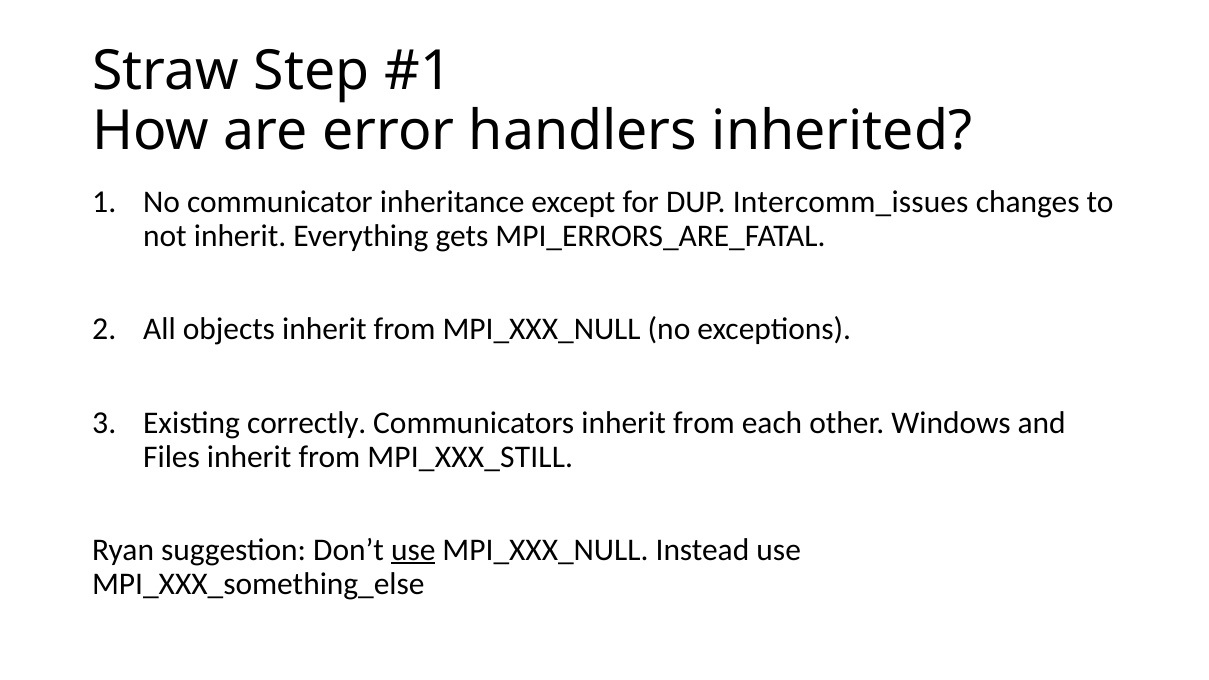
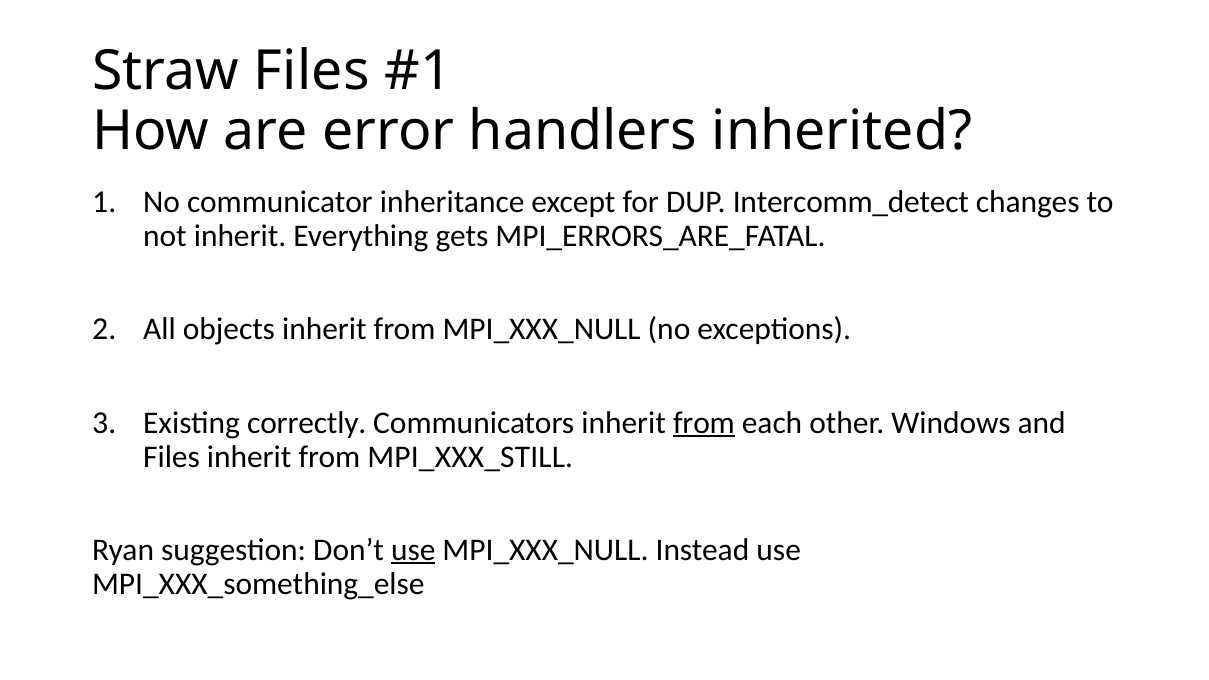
Straw Step: Step -> Files (312, 72)
Intercomm_issues: Intercomm_issues -> Intercomm_detect (851, 202)
from underline: none -> present (704, 423)
